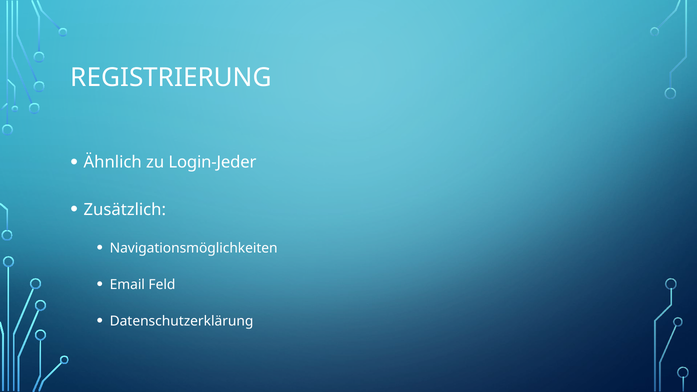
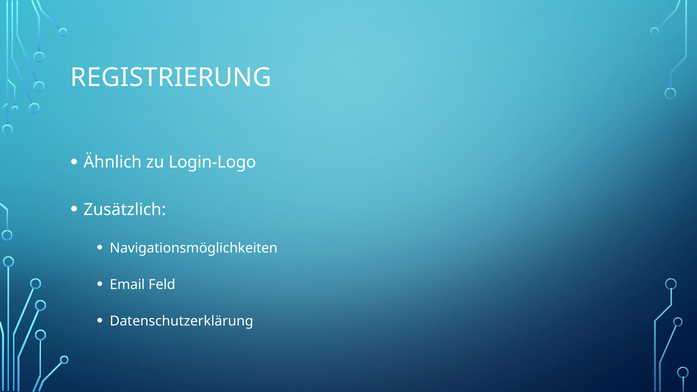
Login-Jeder: Login-Jeder -> Login-Logo (212, 162)
